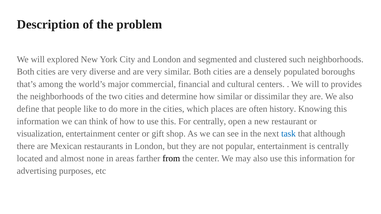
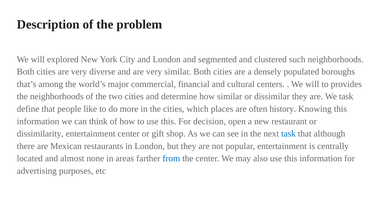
We also: also -> task (346, 97)
For centrally: centrally -> decision (210, 121)
visualization: visualization -> dissimilarity (40, 134)
from colour: black -> blue (171, 159)
